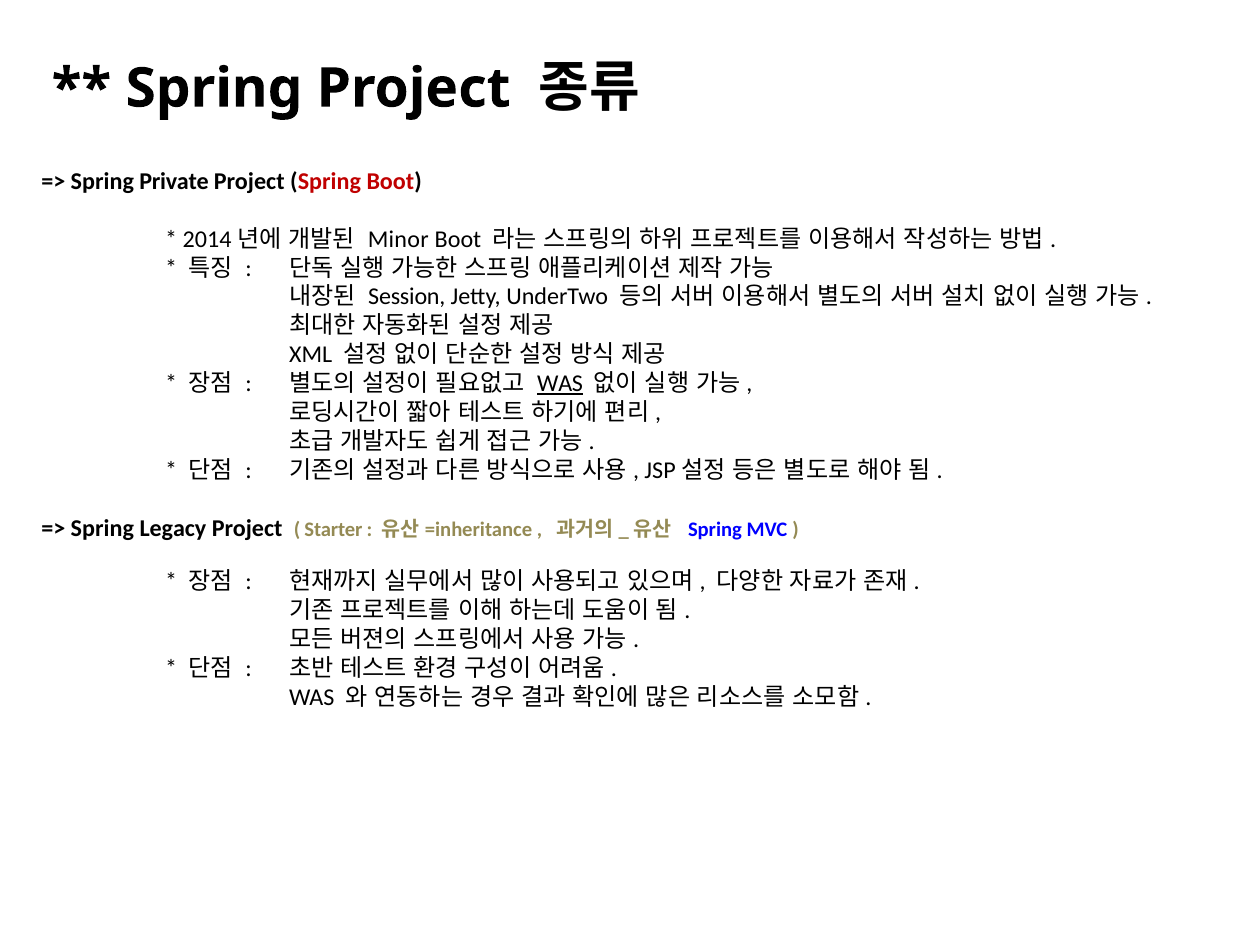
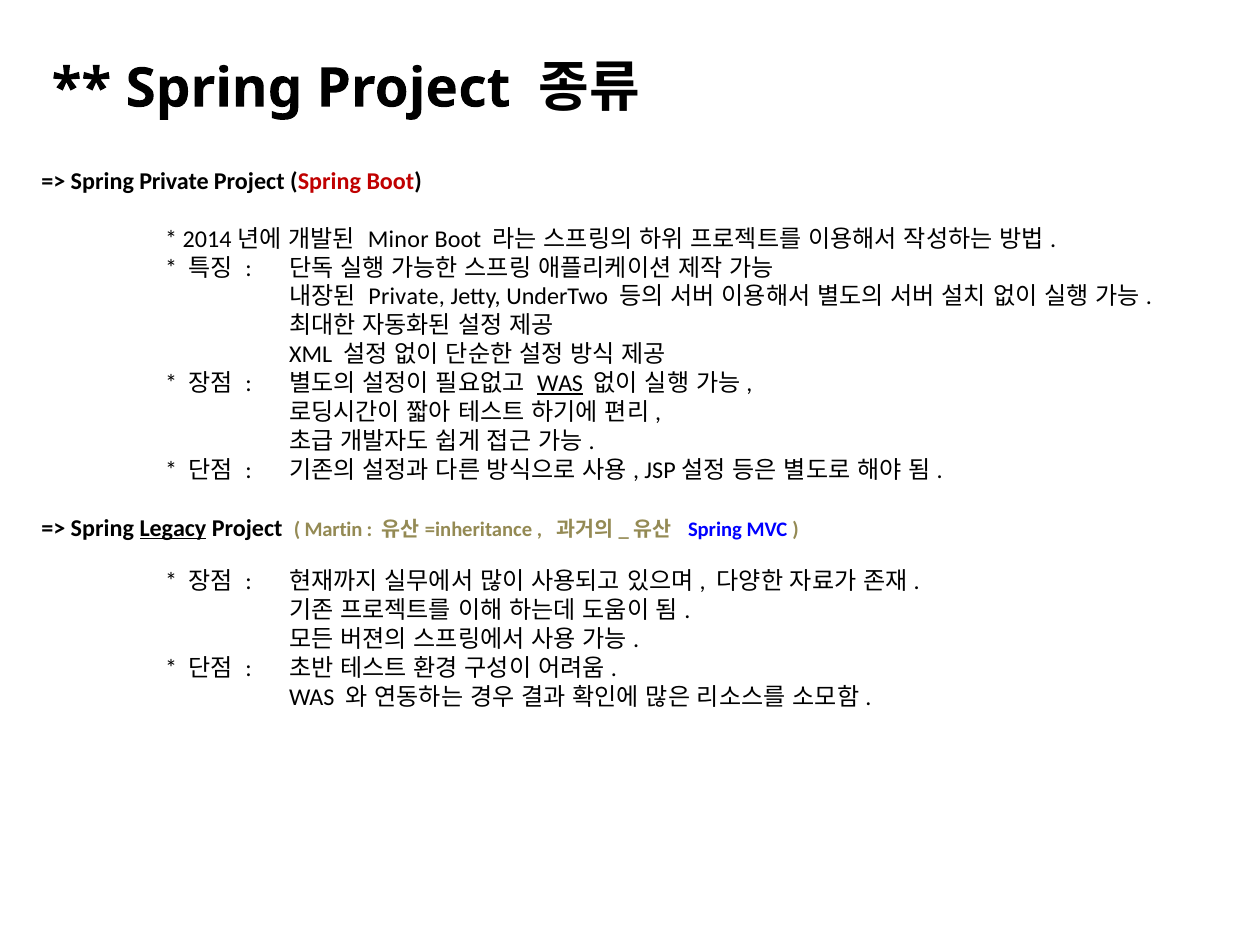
Session: Session -> Private (407, 297)
Legacy underline: none -> present (173, 528)
Starter: Starter -> Martin (333, 530)
